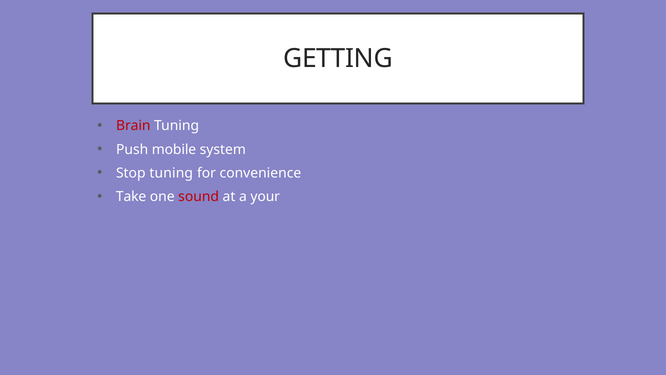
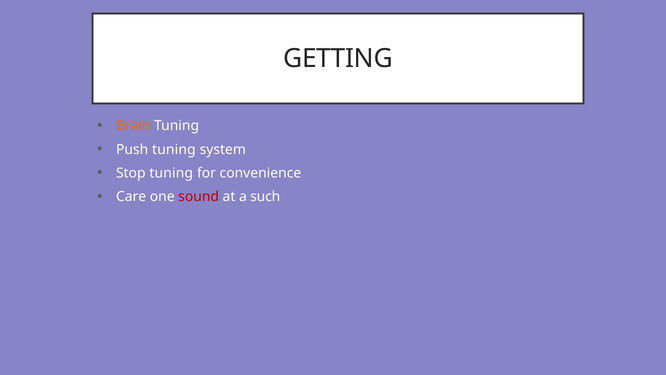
Brain colour: red -> orange (133, 126)
Push mobile: mobile -> tuning (174, 149)
Take: Take -> Care (131, 197)
your: your -> such (265, 197)
